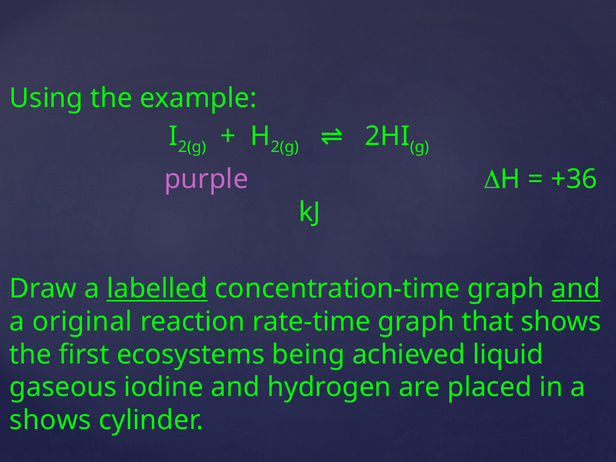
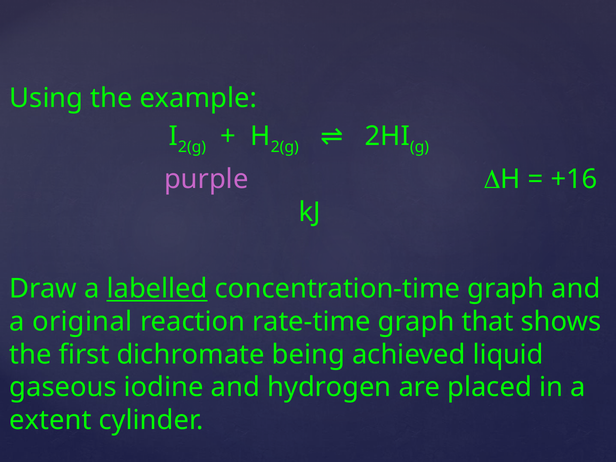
+36: +36 -> +16 (574, 179)
and underline: present -> none (576, 289)
ecosystems: ecosystems -> dichromate (191, 355)
shows: shows -> extent (50, 420)
